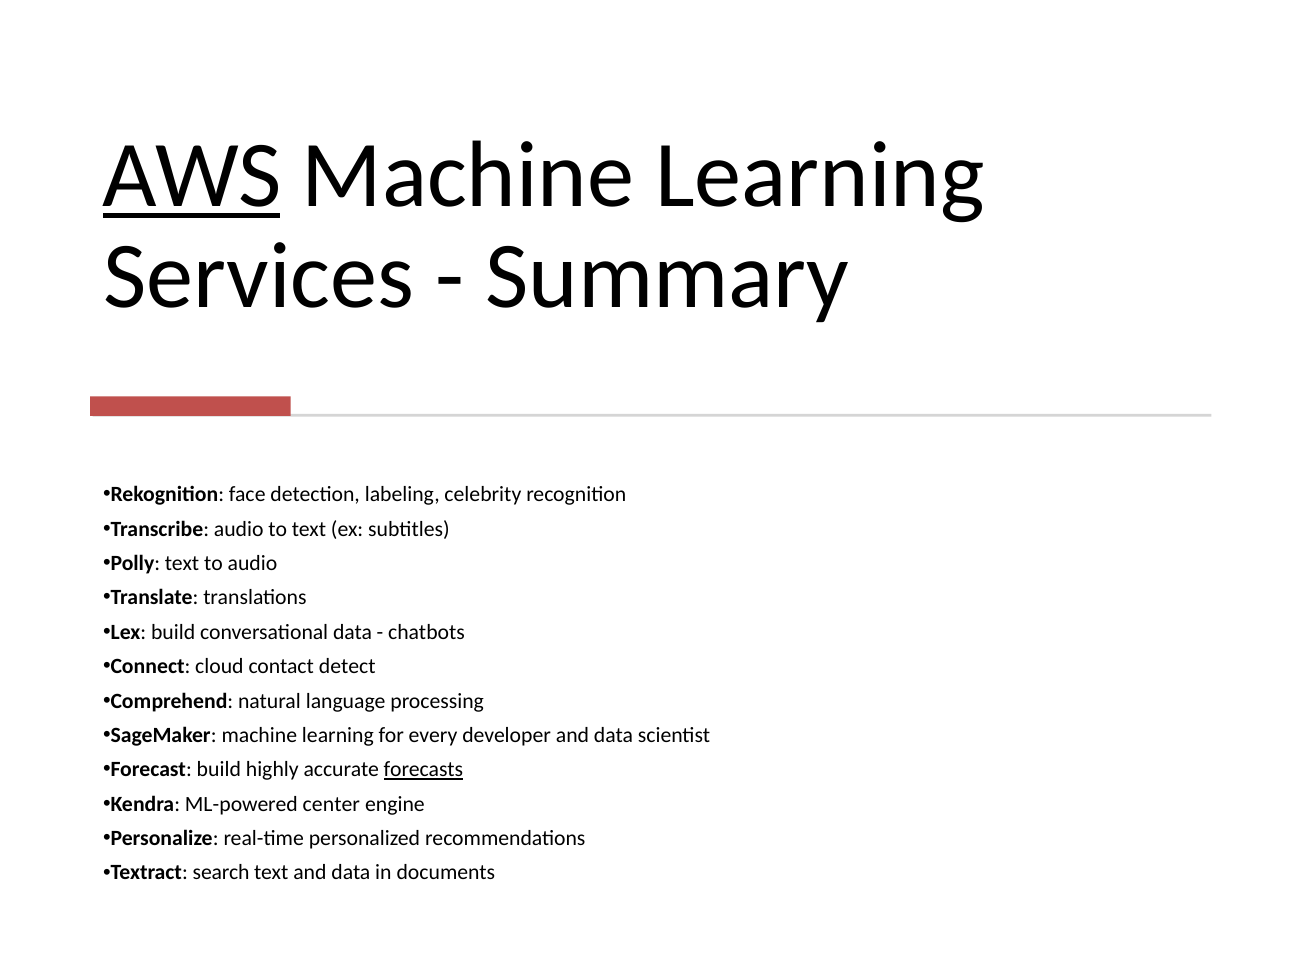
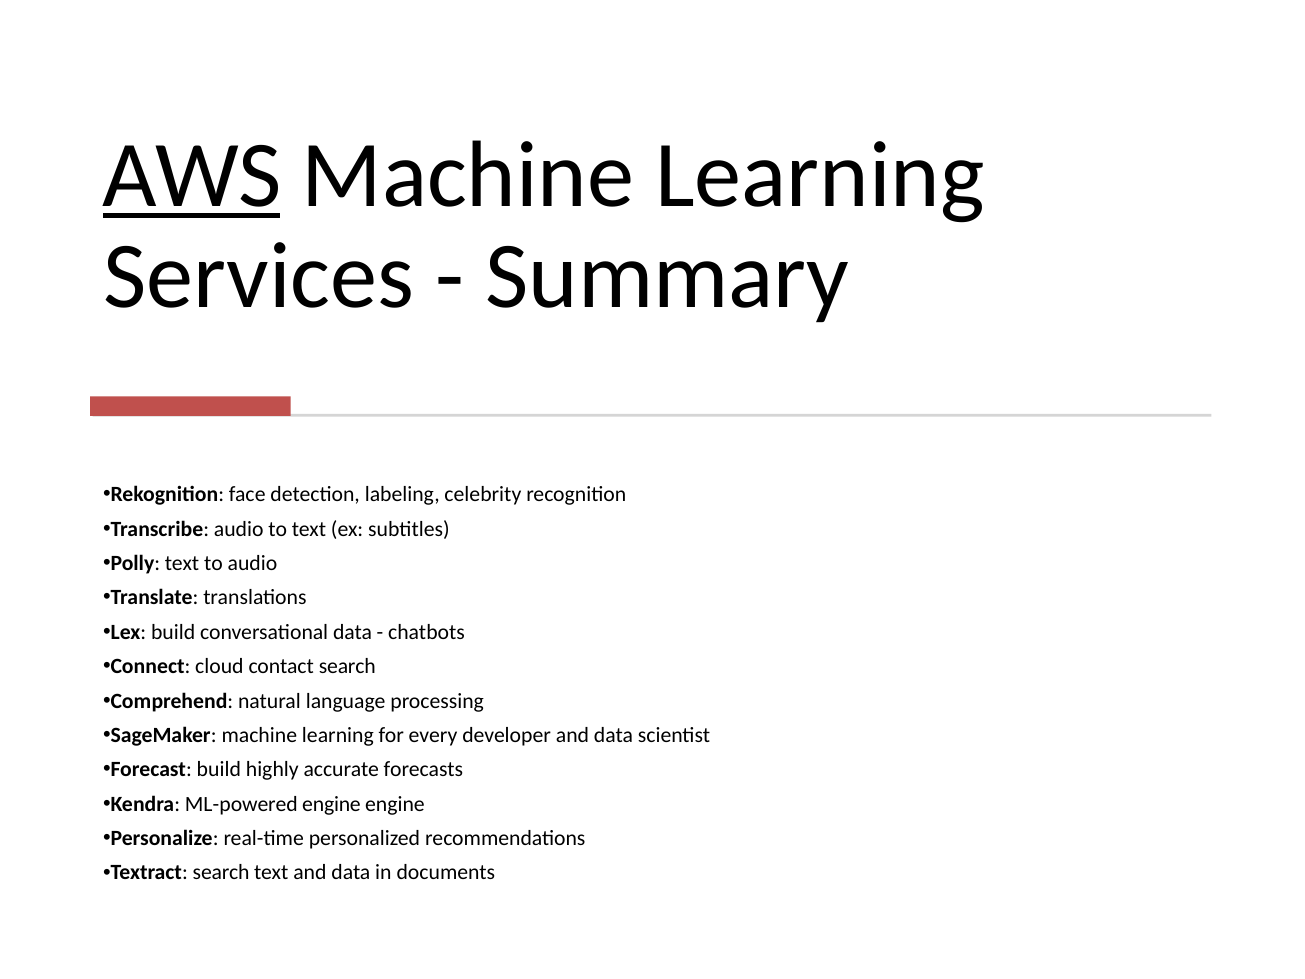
contact detect: detect -> search (347, 666)
forecasts underline: present -> none (423, 769)
ML-powered center: center -> engine (332, 804)
